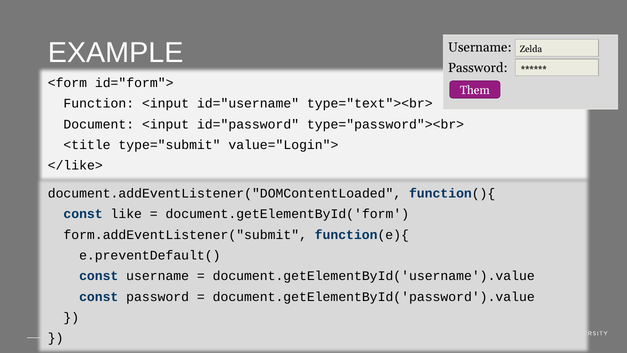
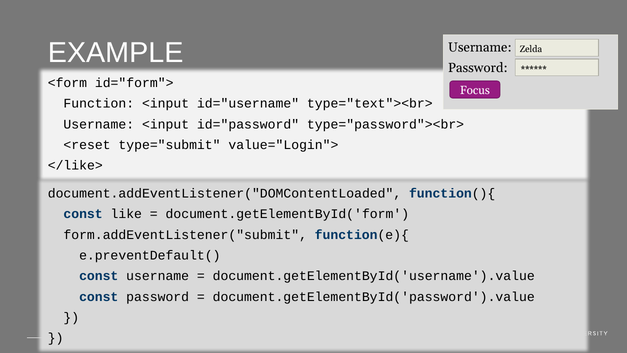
Them: Them -> Focus (475, 90)
Document: Document -> Username (99, 124)
<title: <title -> <reset (87, 145)
